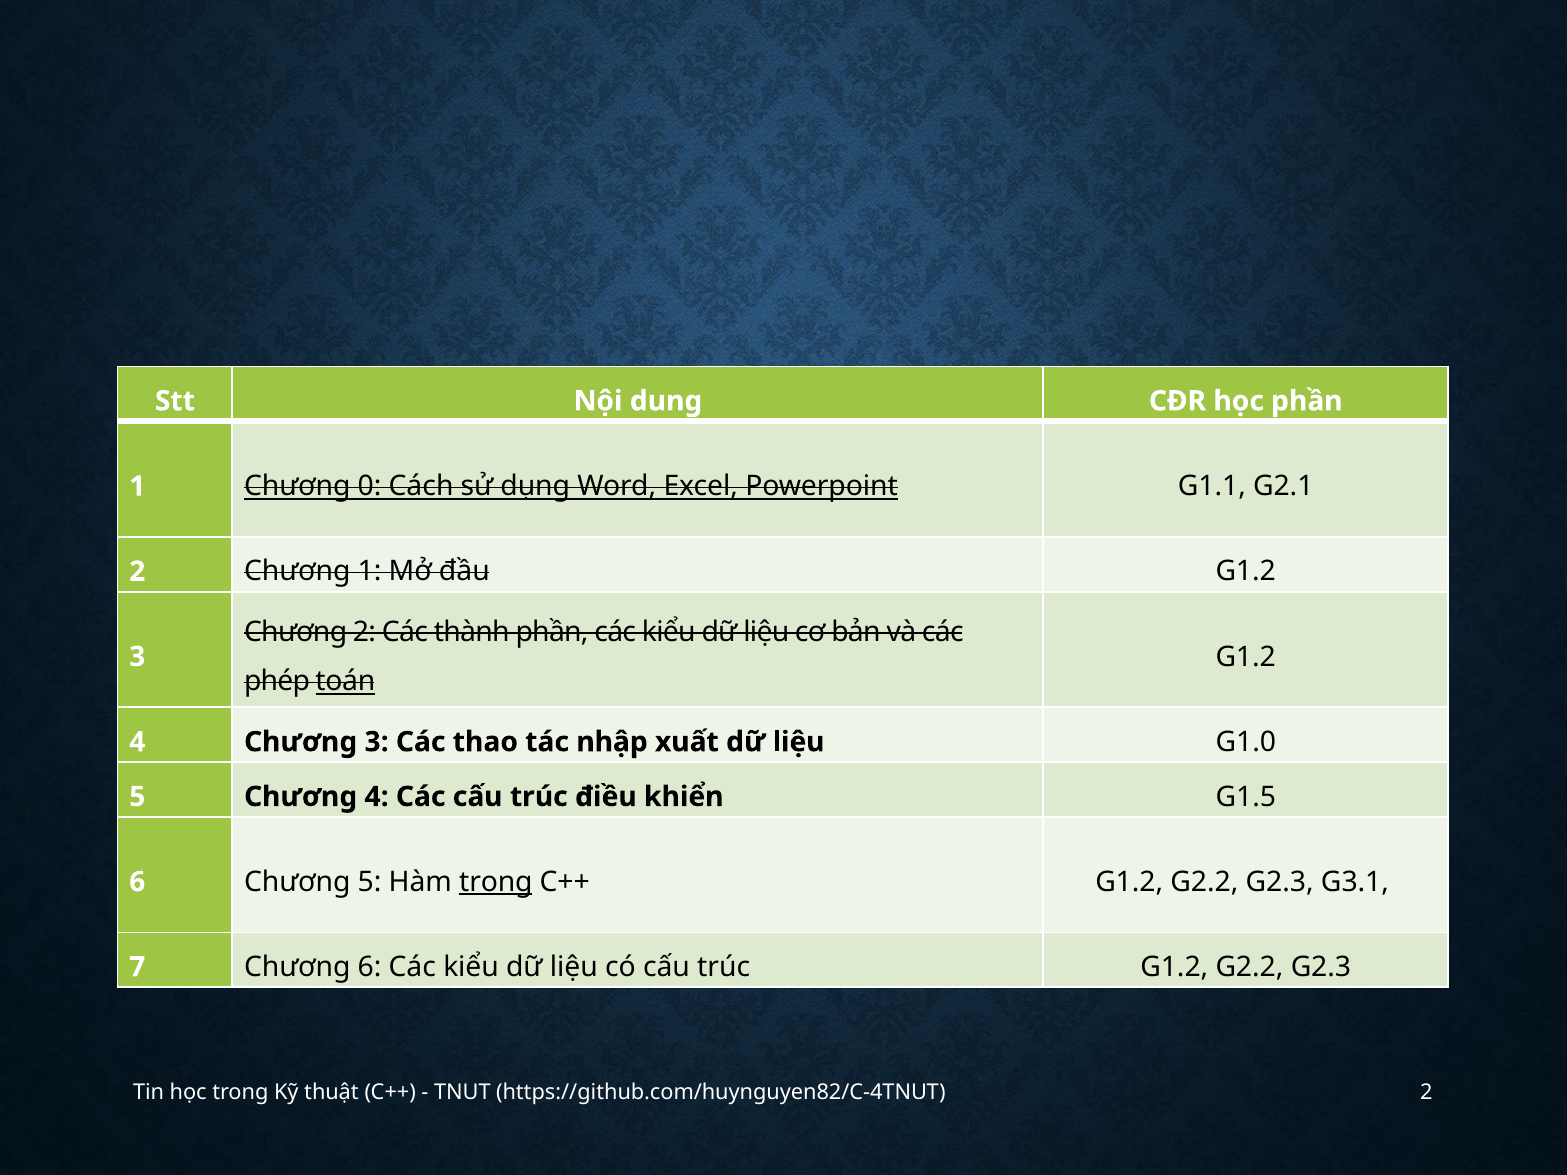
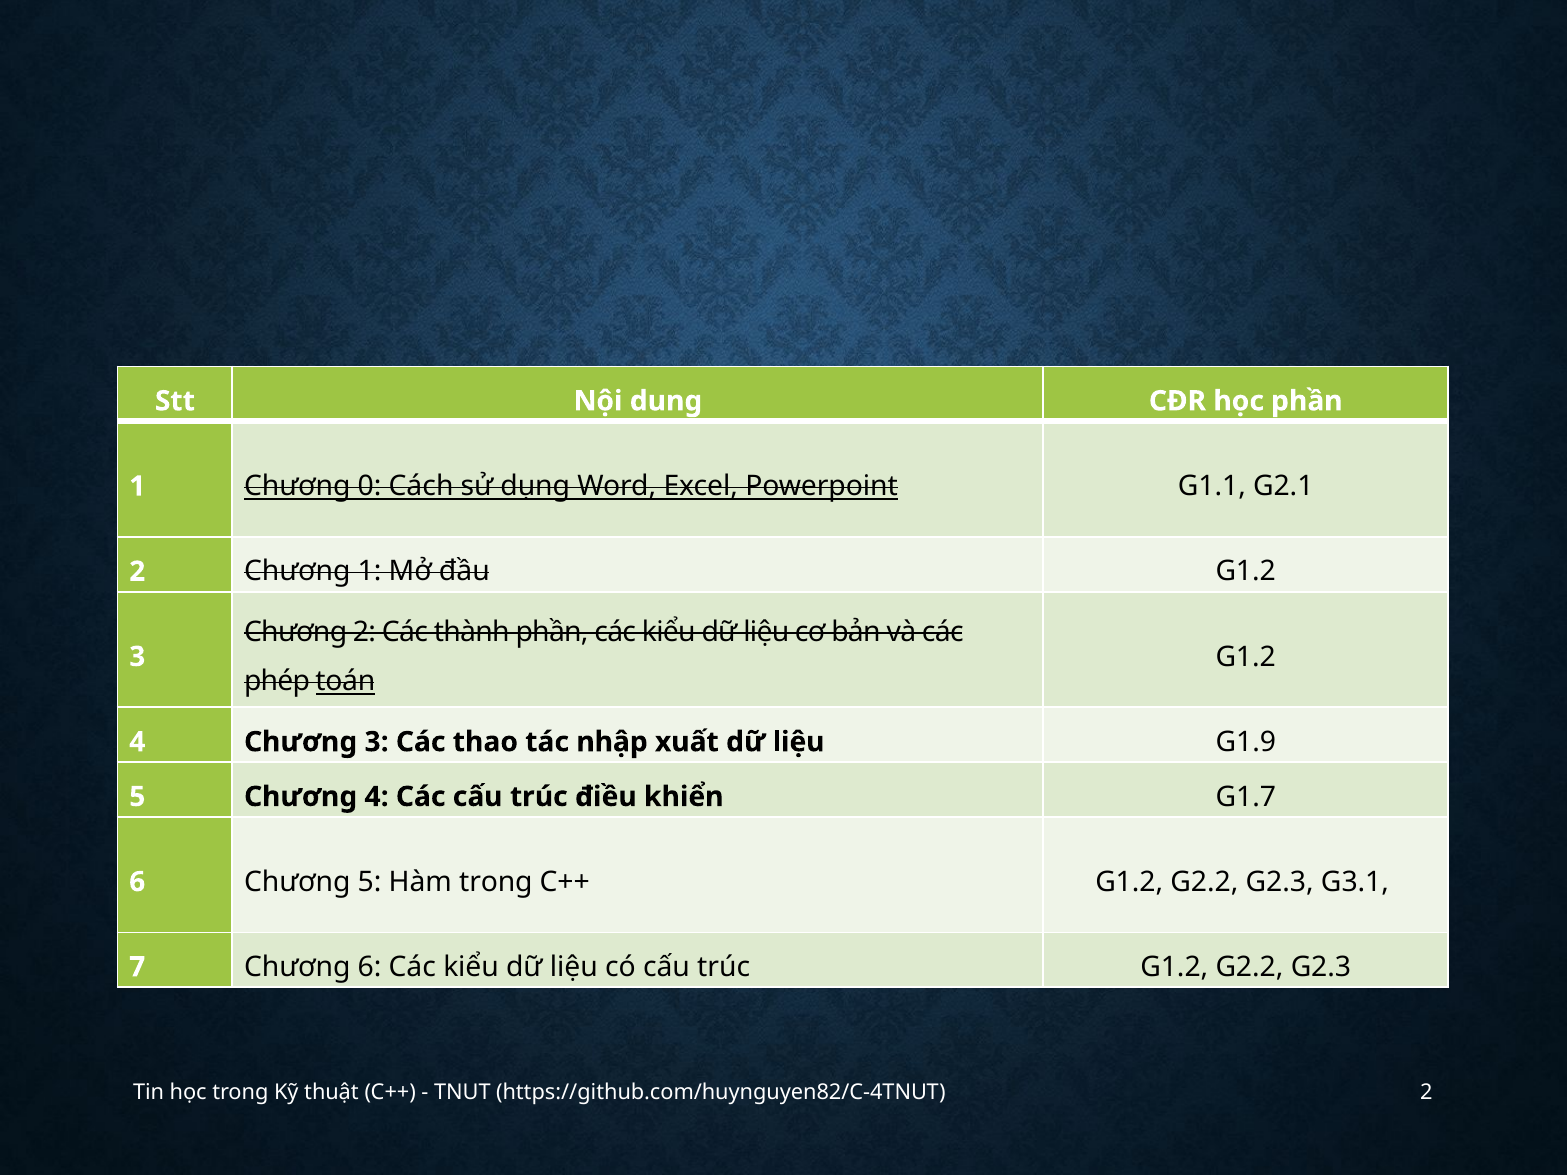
G1.0: G1.0 -> G1.9 (1246, 742)
G1.5: G1.5 -> G1.7 (1246, 797)
trong underline: present -> none (496, 882)
